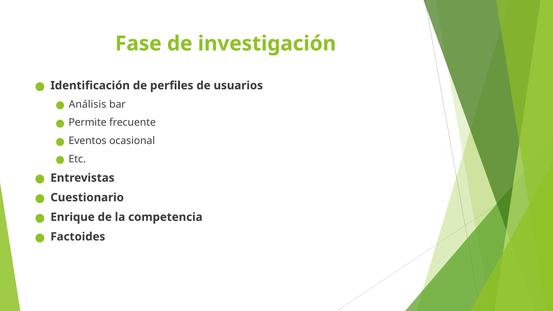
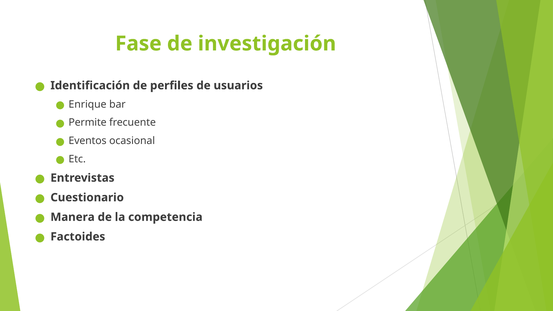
Análisis: Análisis -> Enrique (88, 104)
Enrique: Enrique -> Manera (73, 217)
